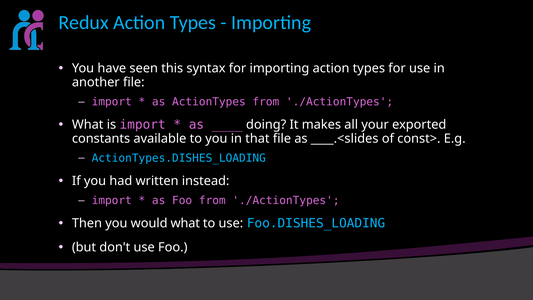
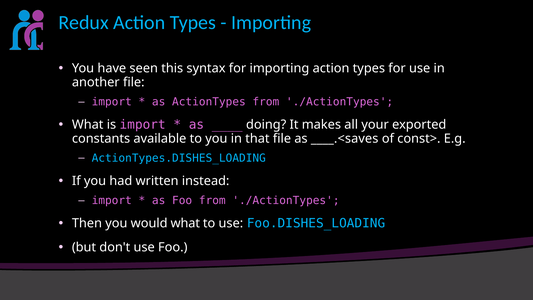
____.<slides: ____.<slides -> ____.<saves (345, 138)
